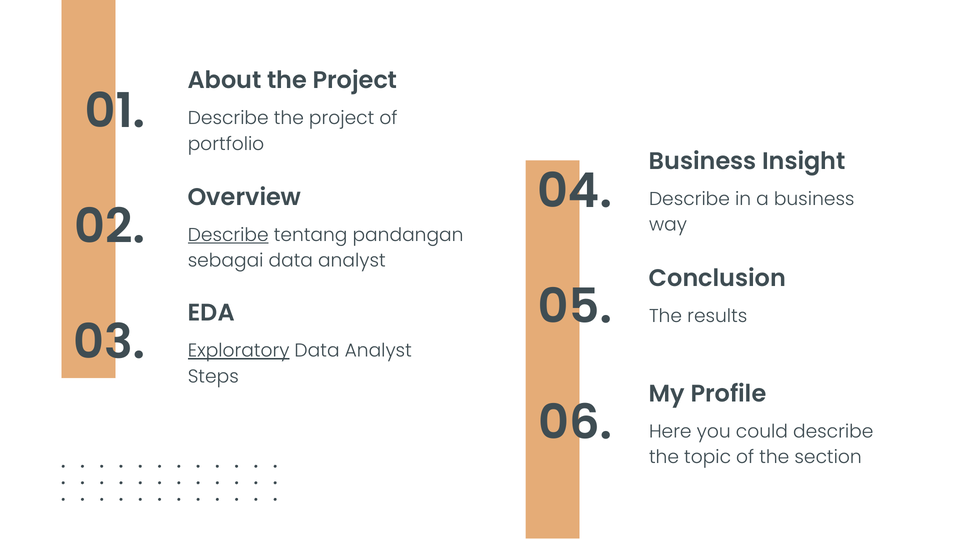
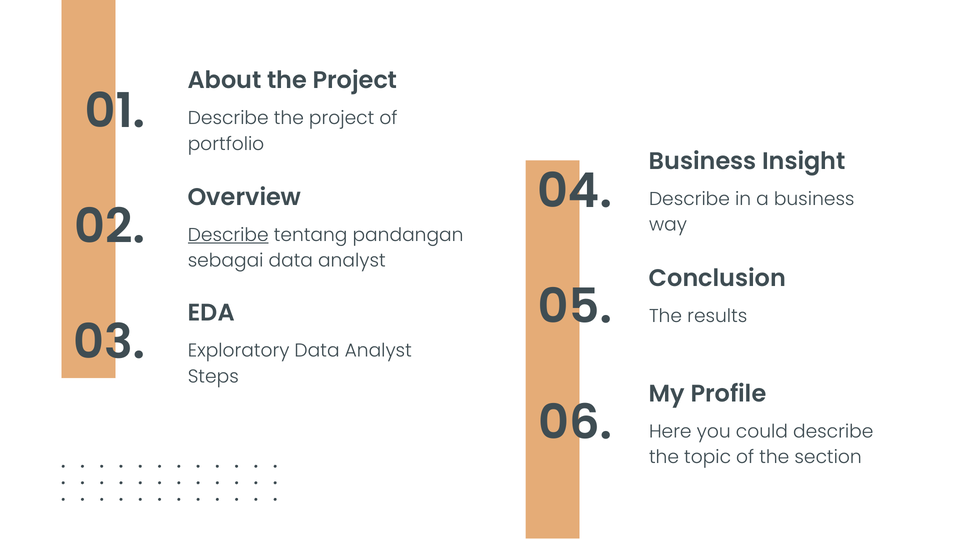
Exploratory underline: present -> none (239, 351)
